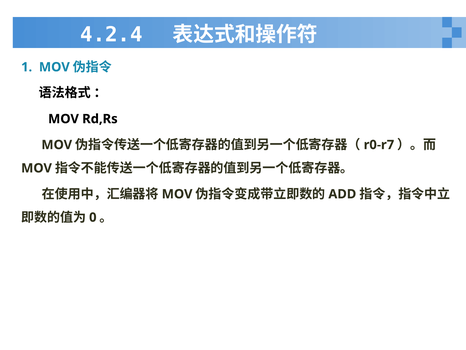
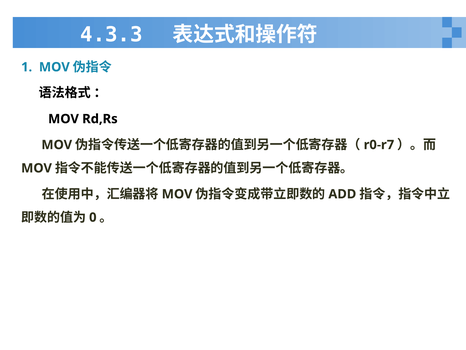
4.2.4: 4.2.4 -> 4.3.3 (111, 35)
